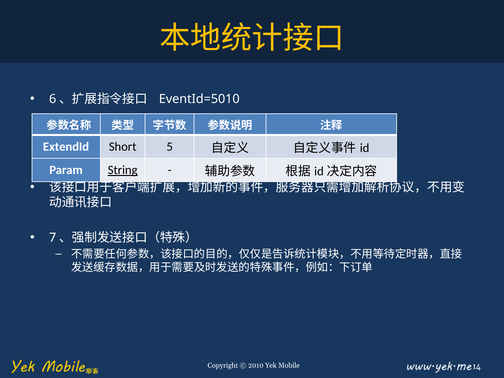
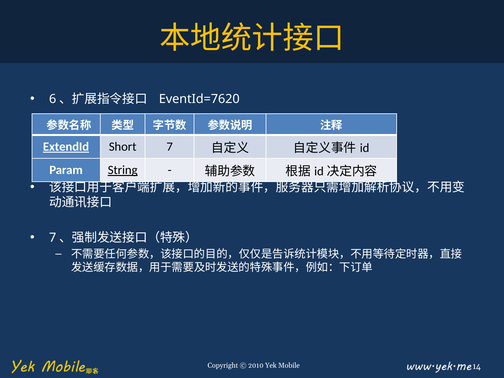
EventId=5010: EventId=5010 -> EventId=7620 (199, 99)
ExtendId underline: none -> present (66, 147)
5: 5 -> 7 (170, 147)
